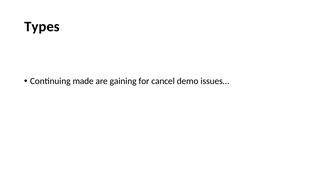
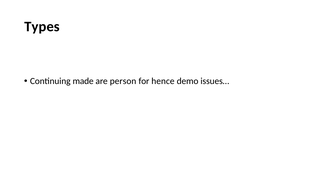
gaining: gaining -> person (123, 81)
cancel: cancel -> hence (163, 81)
